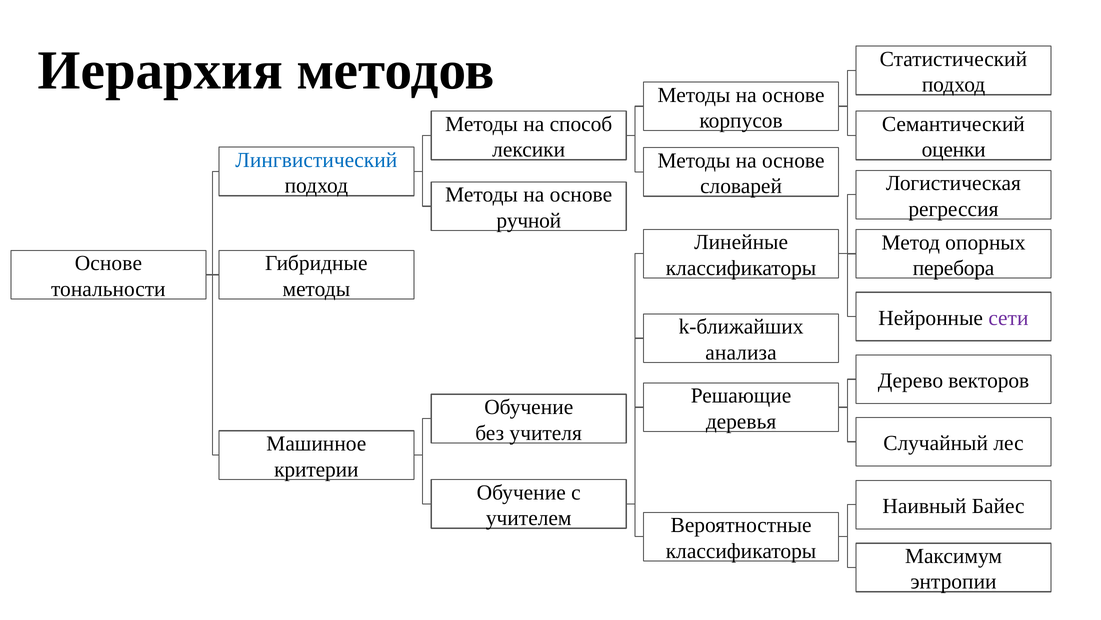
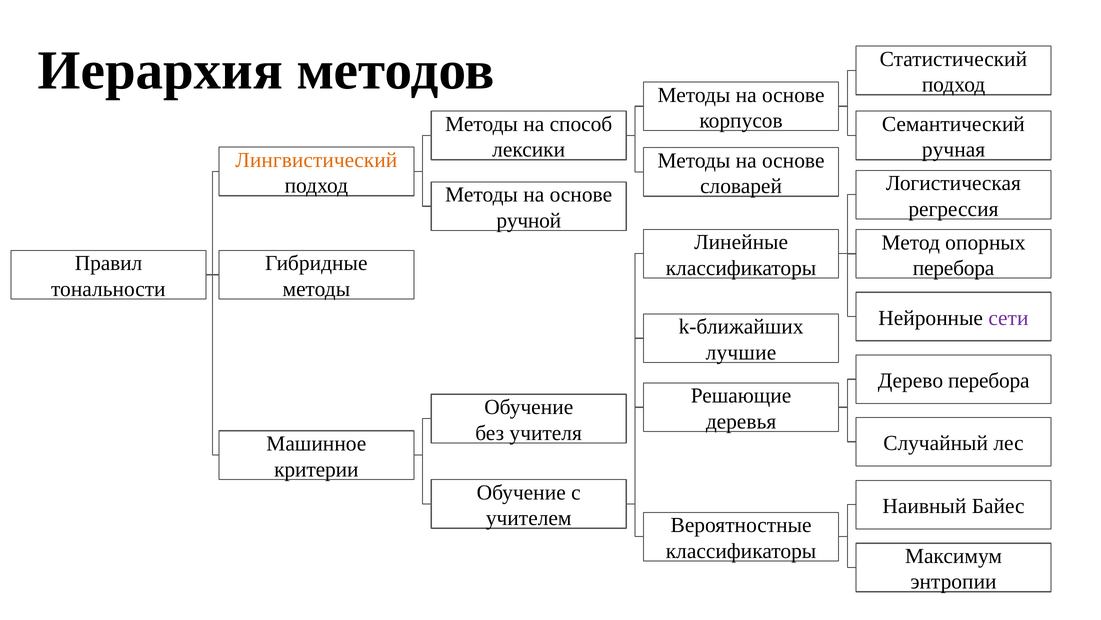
оценки: оценки -> ручная (954, 150)
Лингвистический colour: blue -> orange (316, 160)
Основе: Основе -> Правил (108, 263)
анализа: анализа -> лучшие (741, 352)
Дерево векторов: векторов -> перебора (989, 380)
